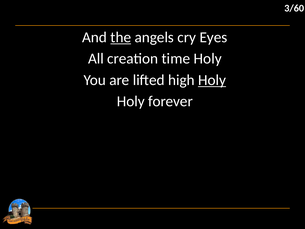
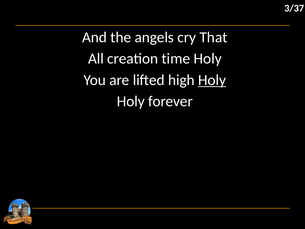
3/60: 3/60 -> 3/37 (294, 8)
the underline: present -> none (121, 37)
Eyes: Eyes -> That (213, 37)
